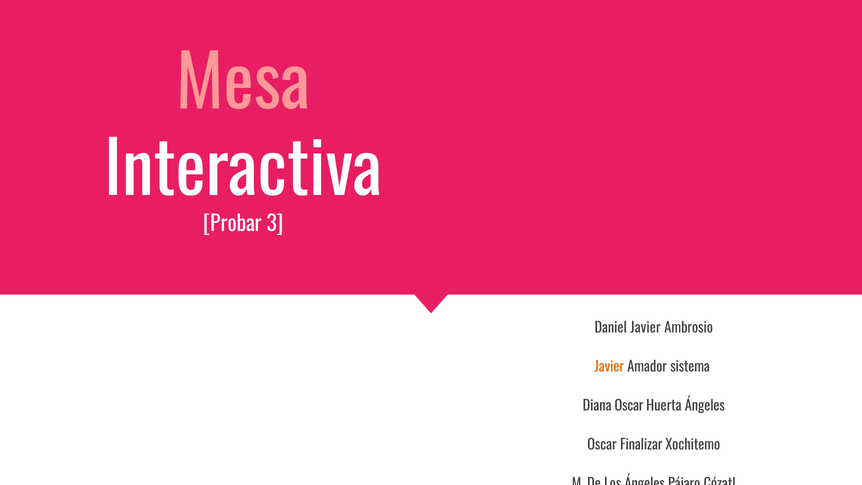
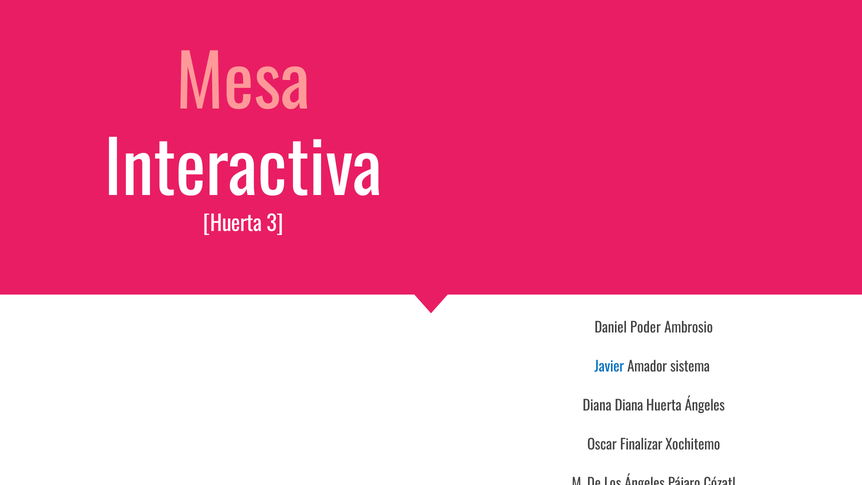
Probar: Probar -> Huerta (233, 224)
Daniel Javier: Javier -> Poder (645, 328)
Javier colour: orange -> blue (609, 367)
Diana Oscar: Oscar -> Diana (629, 406)
